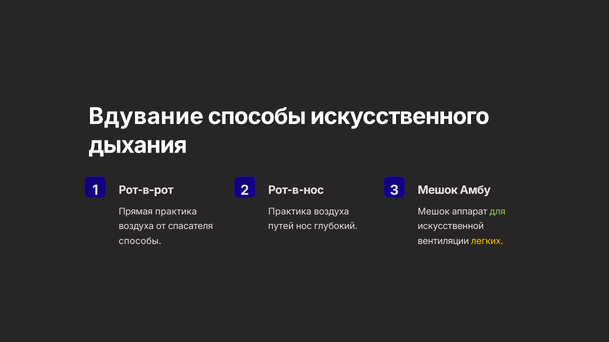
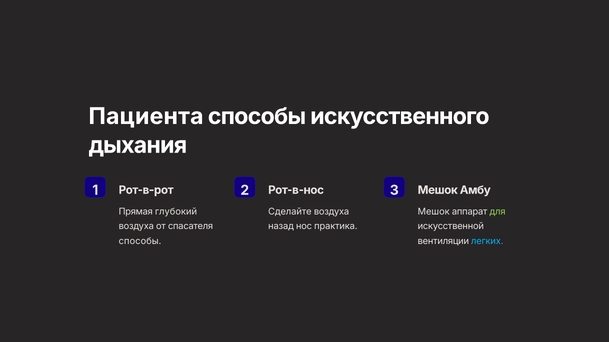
Вдувание: Вдувание -> Пациента (146, 117)
Прямая практика: практика -> глубокий (176, 212)
Практика: Практика -> Сделайте (290, 212)
путей: путей -> назад (281, 227)
глубокий: глубокий -> практика (336, 227)
легких colour: yellow -> light blue (487, 241)
